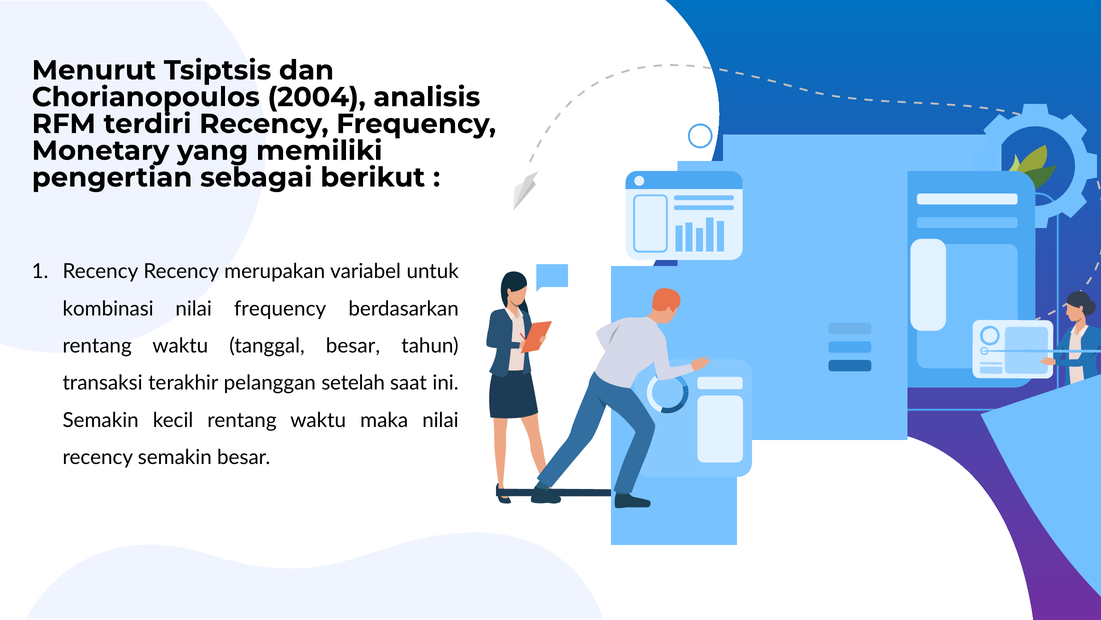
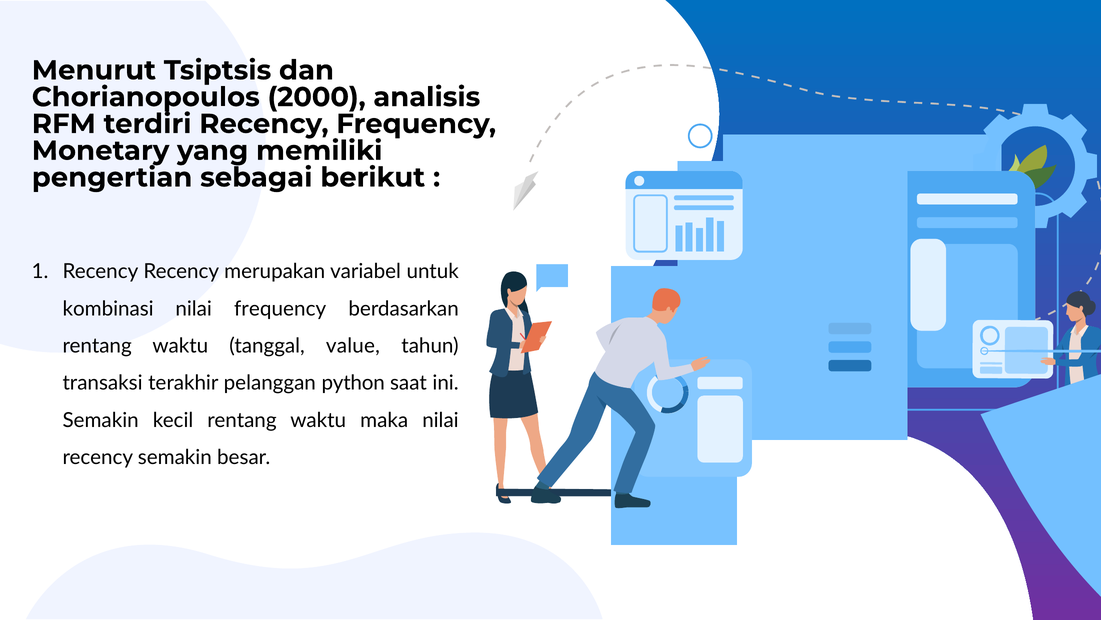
2004: 2004 -> 2000 (317, 97)
tanggal besar: besar -> value (353, 345)
setelah: setelah -> python (353, 383)
